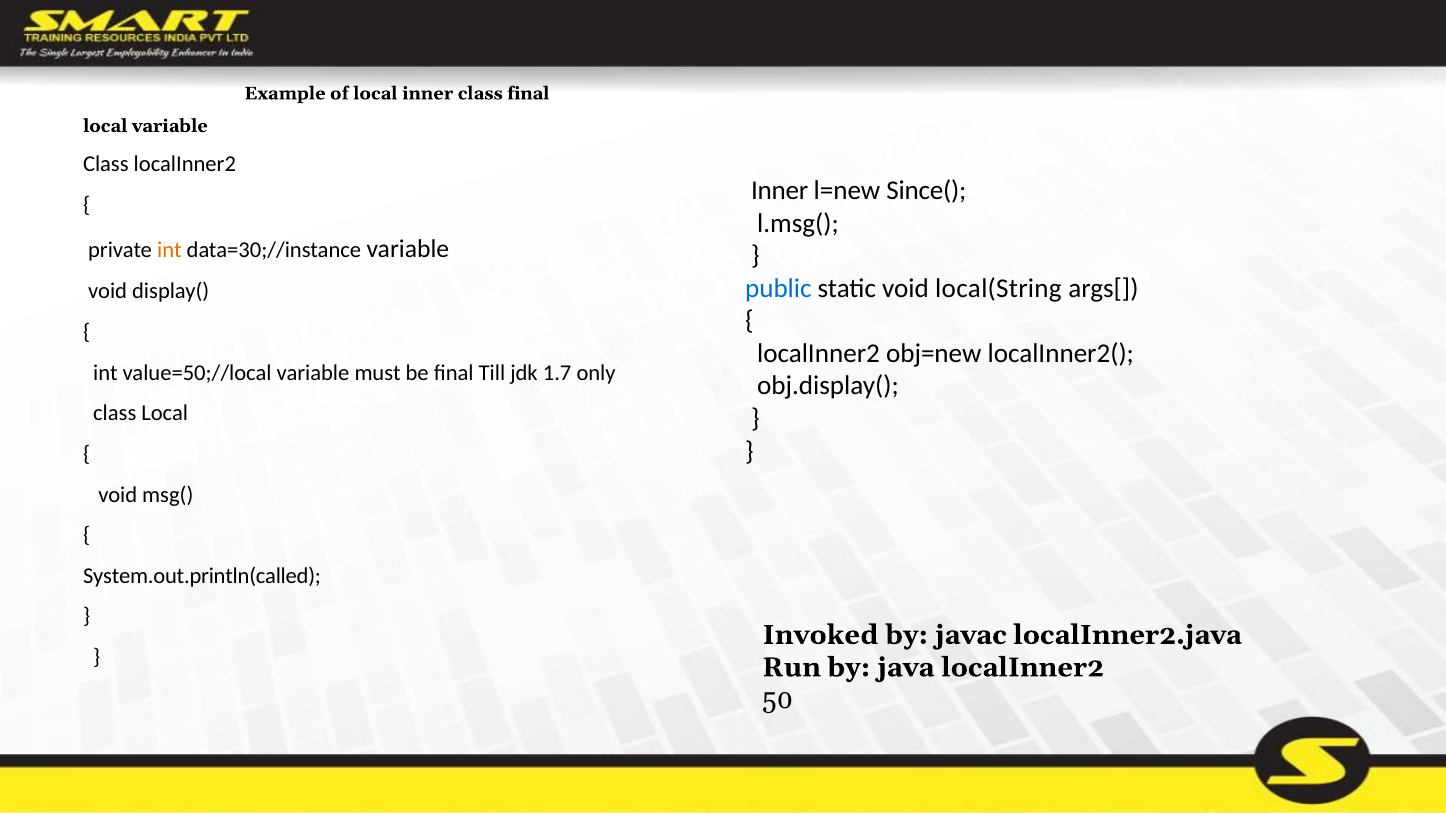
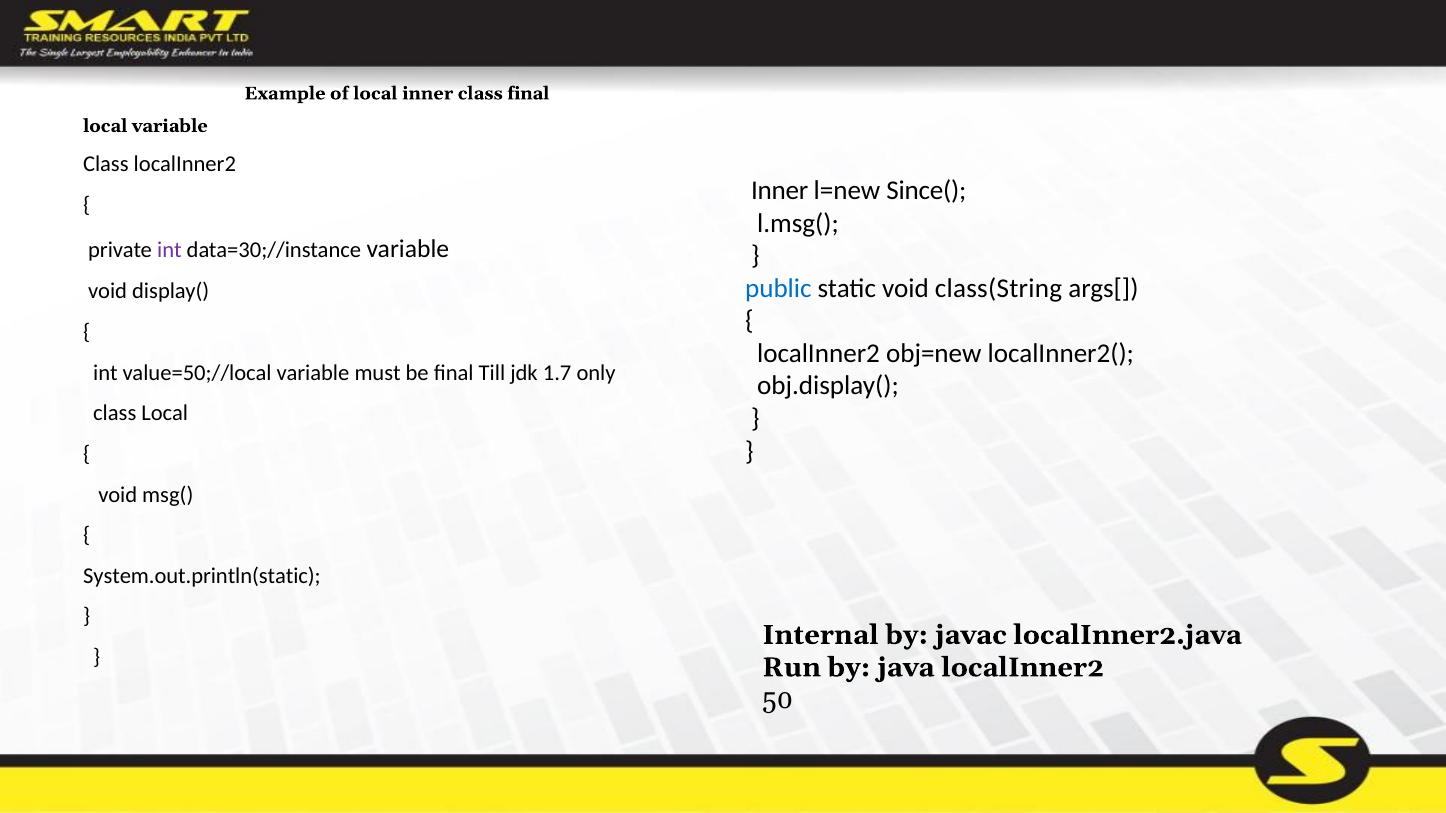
int colour: orange -> purple (169, 250)
local(String: local(String -> class(String (998, 289)
System.out.println(called: System.out.println(called -> System.out.println(static (202, 576)
Invoked: Invoked -> Internal (820, 635)
